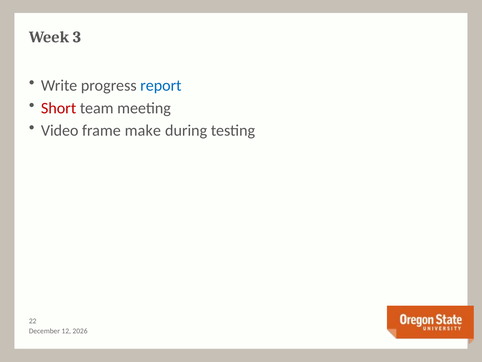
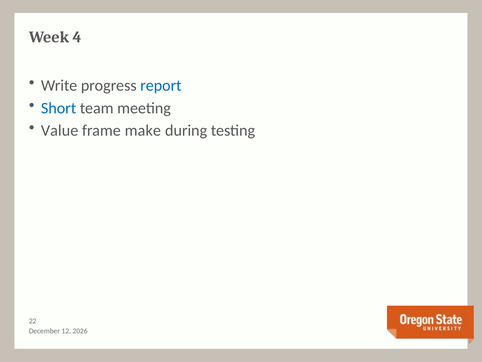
3: 3 -> 4 (77, 37)
Short colour: red -> blue (59, 108)
Video: Video -> Value (60, 130)
